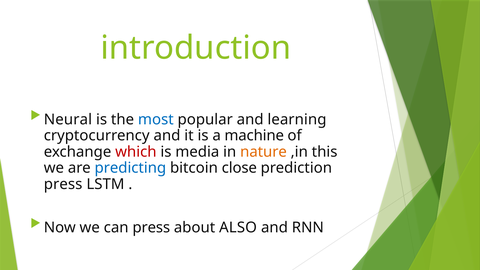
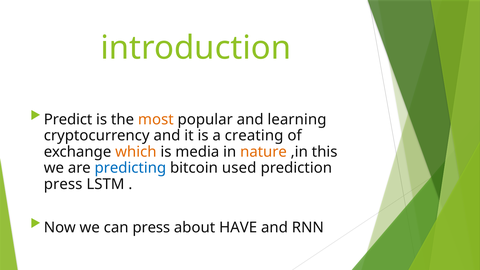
Neural: Neural -> Predict (68, 119)
most colour: blue -> orange (156, 119)
machine: machine -> creating (254, 136)
which colour: red -> orange (136, 152)
close: close -> used (239, 168)
ALSO: ALSO -> HAVE (238, 227)
